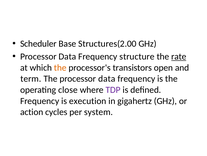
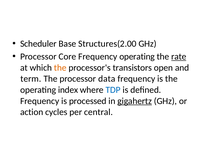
Data: Data -> Core (67, 56)
Frequency structure: structure -> operating (137, 56)
close: close -> index (68, 89)
TDP colour: purple -> blue (113, 89)
execution: execution -> processed (88, 100)
gigahertz underline: none -> present (135, 100)
system: system -> central (99, 112)
